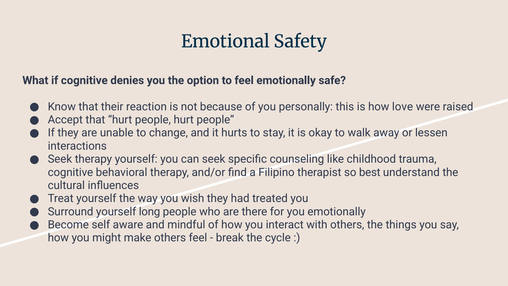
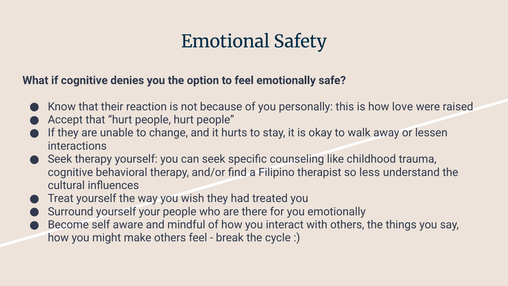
best: best -> less (370, 172)
long: long -> your (150, 211)
